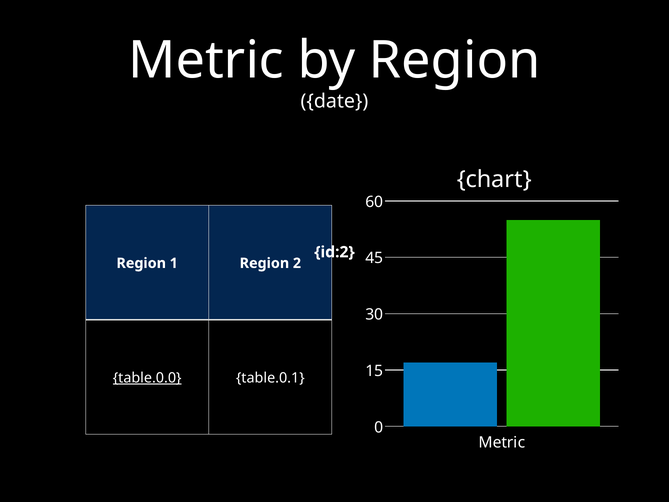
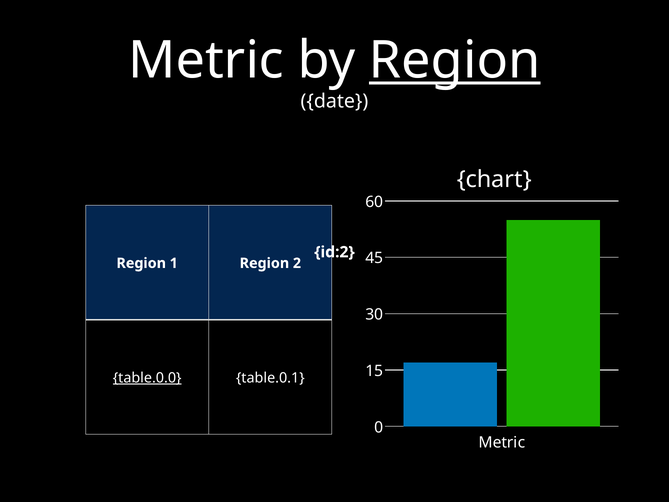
Region underline: none -> present (455, 60)
